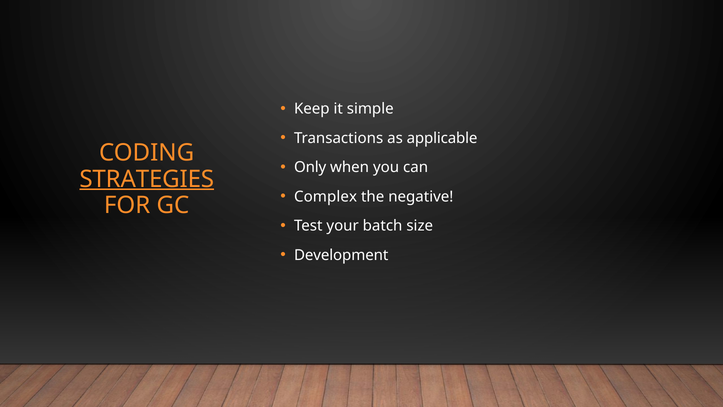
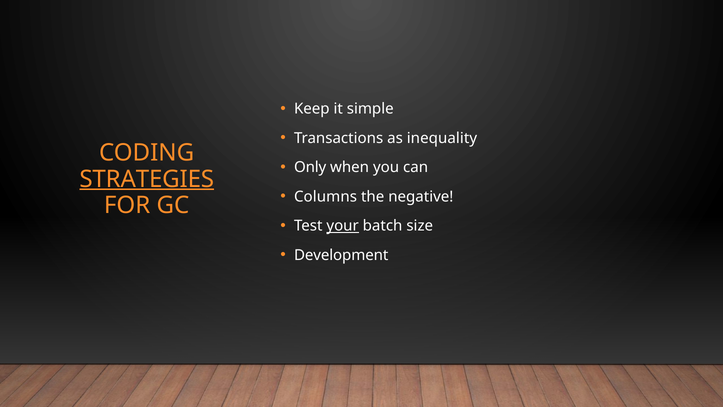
applicable: applicable -> inequality (442, 138)
Complex: Complex -> Columns (326, 197)
your underline: none -> present (343, 226)
